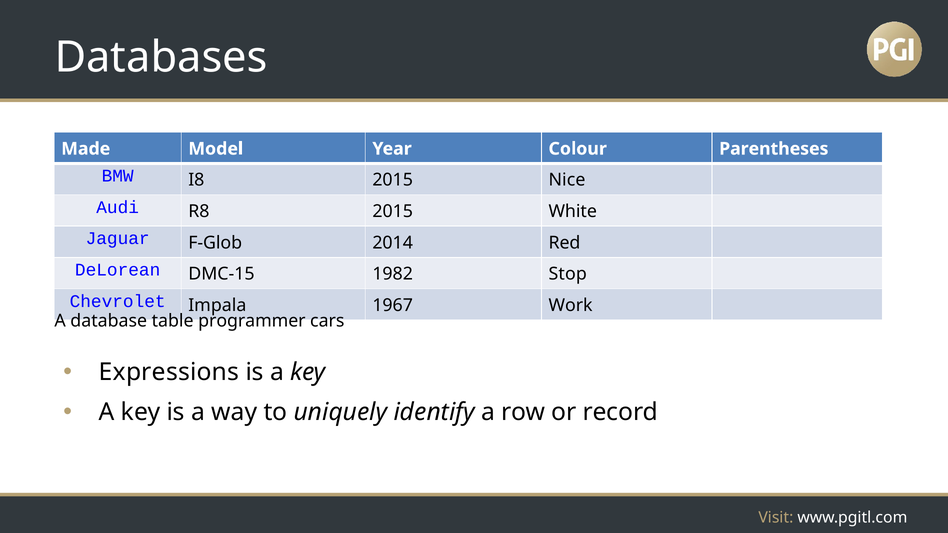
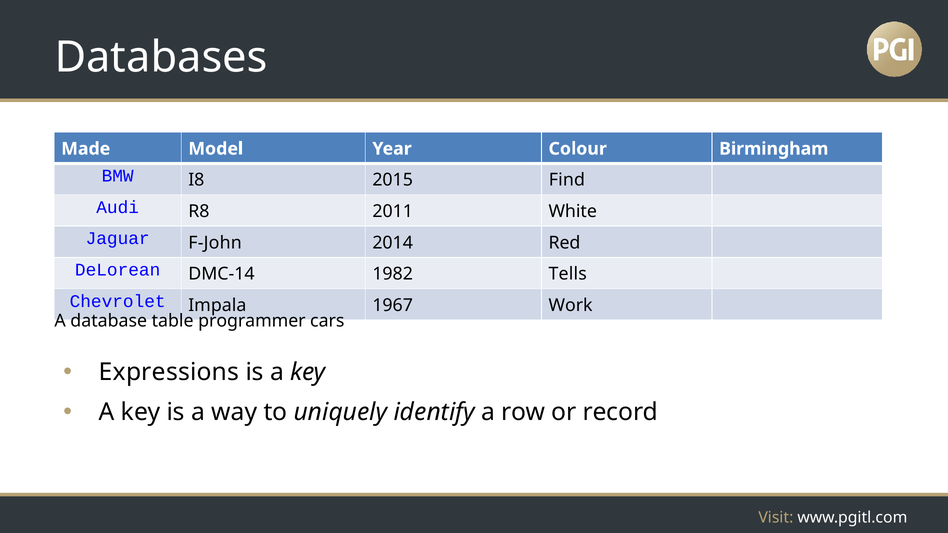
Parentheses: Parentheses -> Birmingham (774, 149)
Nice: Nice -> Find (567, 180)
R8 2015: 2015 -> 2011 (393, 212)
F-Glob: F-Glob -> F-John (215, 243)
DMC-15: DMC-15 -> DMC-14 (221, 274)
Stop: Stop -> Tells (568, 274)
